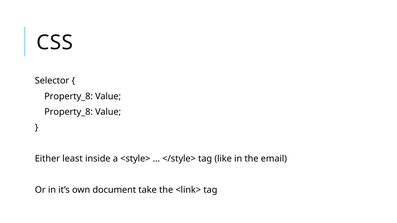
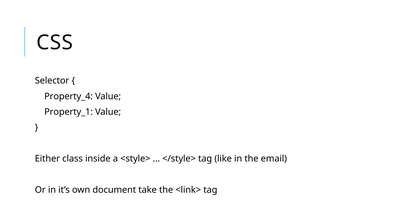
Property_8: Property_8 -> Property_4 (69, 96)
Property_8: Property_8 -> Property_1 (69, 112)
least: least -> class (73, 159)
